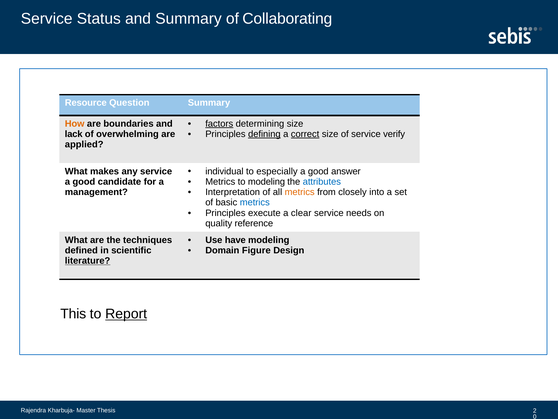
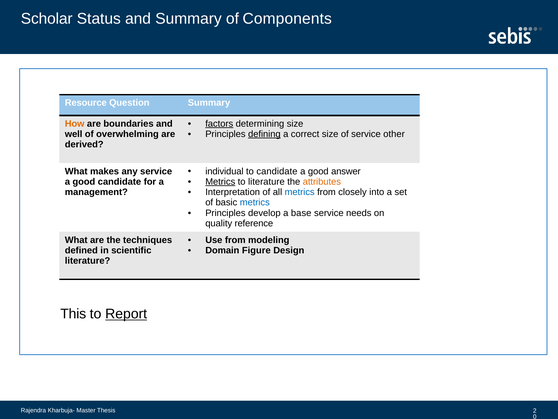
Service: Service -> Scholar (47, 19)
Collaborating: Collaborating -> Components (287, 19)
lack: lack -> well (74, 134)
correct underline: present -> none (305, 134)
verify: verify -> other (394, 134)
applied: applied -> derived (84, 144)
to especially: especially -> candidate (277, 171)
Metrics underline: none -> present (220, 181)
to modeling: modeling -> literature (266, 181)
attributes colour: blue -> orange (322, 181)
metrics colour: orange -> blue (300, 192)
execute: execute -> develop (264, 213)
clear: clear -> base (301, 213)
Use have: have -> from (235, 240)
literature underline: present -> none (88, 261)
